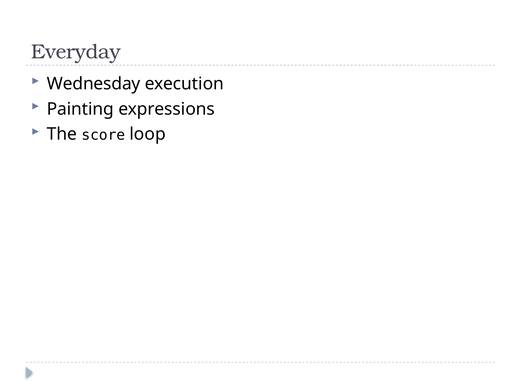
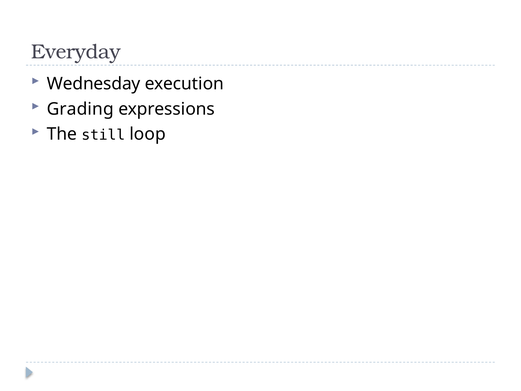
Painting: Painting -> Grading (80, 109)
score: score -> still (103, 135)
